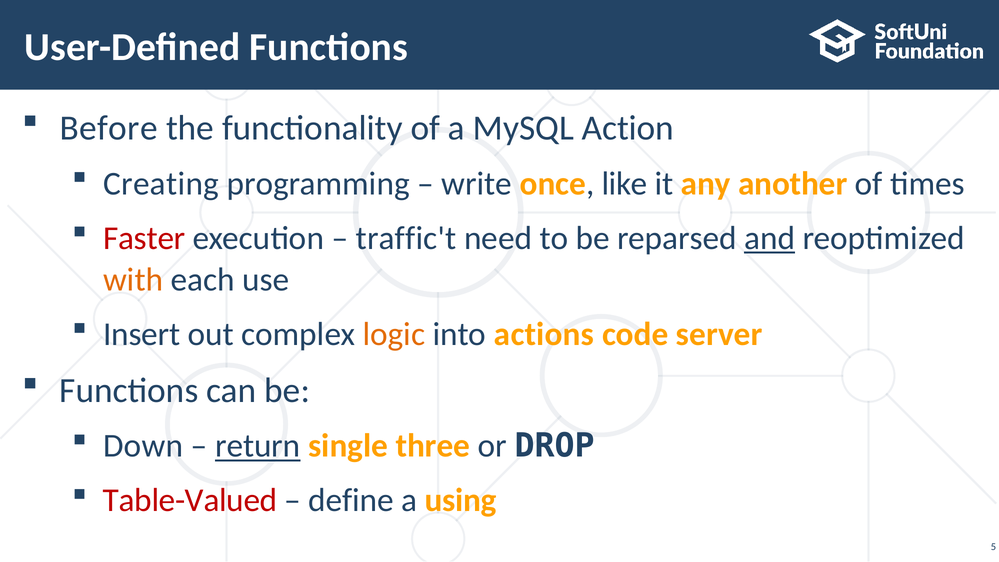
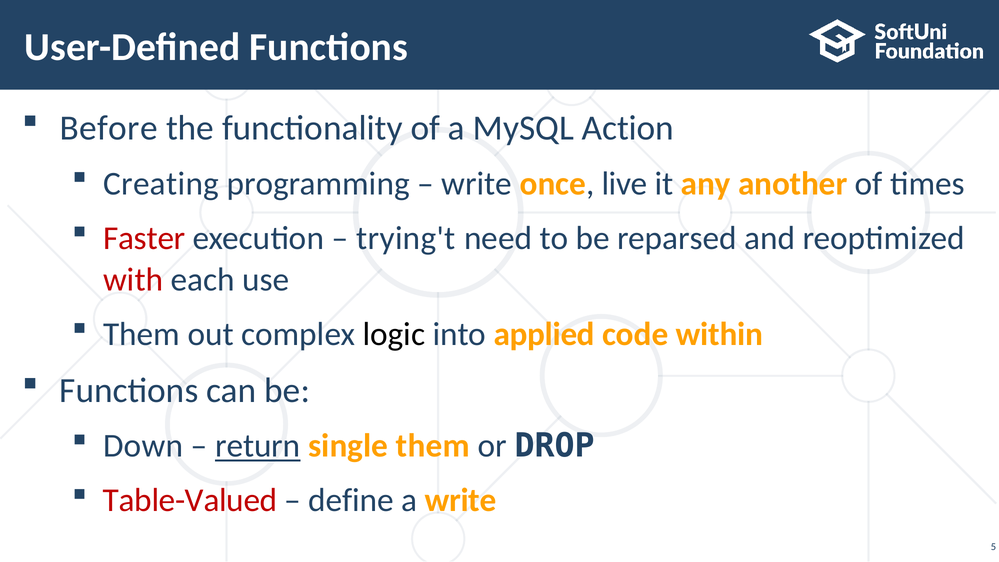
like: like -> live (625, 184)
traffic't: traffic't -> trying't (406, 238)
and underline: present -> none (770, 238)
with colour: orange -> red (133, 280)
Insert: Insert -> Them (142, 334)
logic colour: orange -> black (394, 334)
actions: actions -> applied (544, 334)
server: server -> within (719, 334)
single three: three -> them (433, 446)
a using: using -> write (461, 500)
